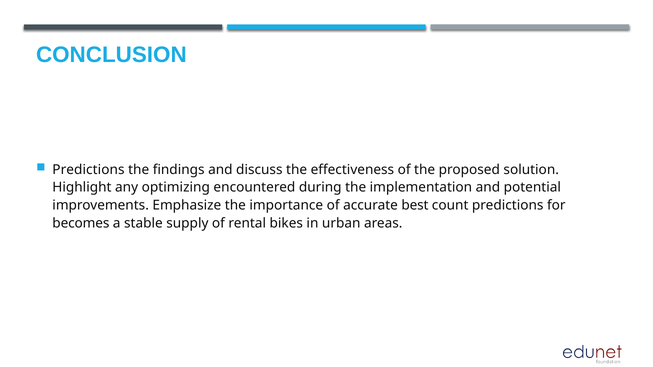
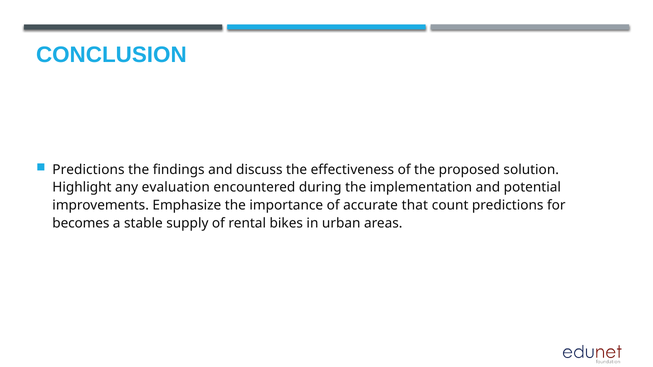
optimizing: optimizing -> evaluation (176, 188)
best: best -> that (415, 206)
